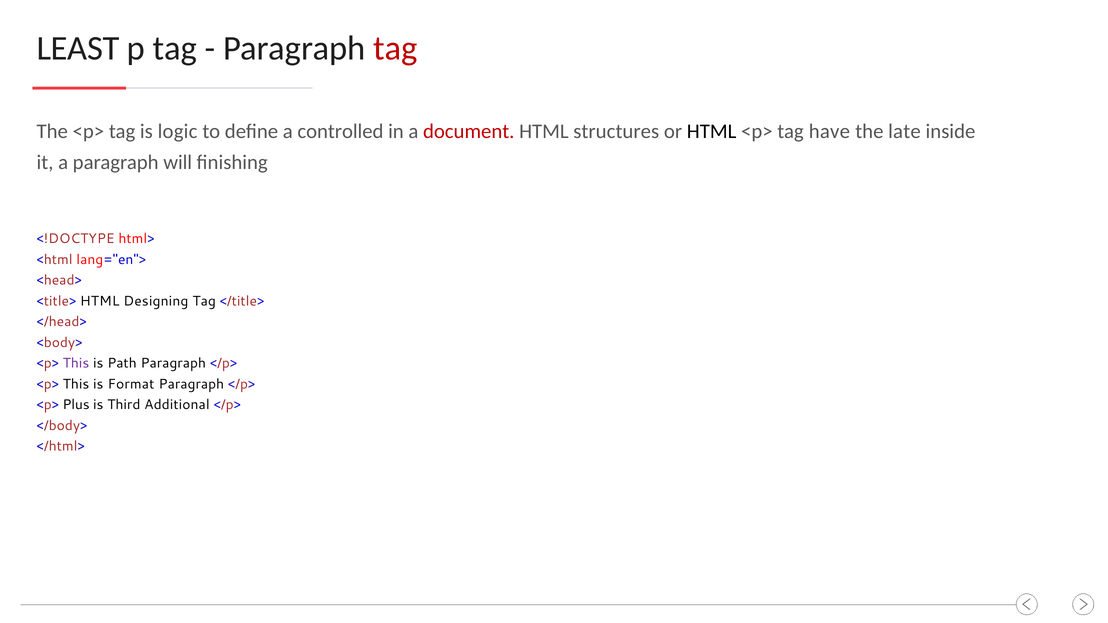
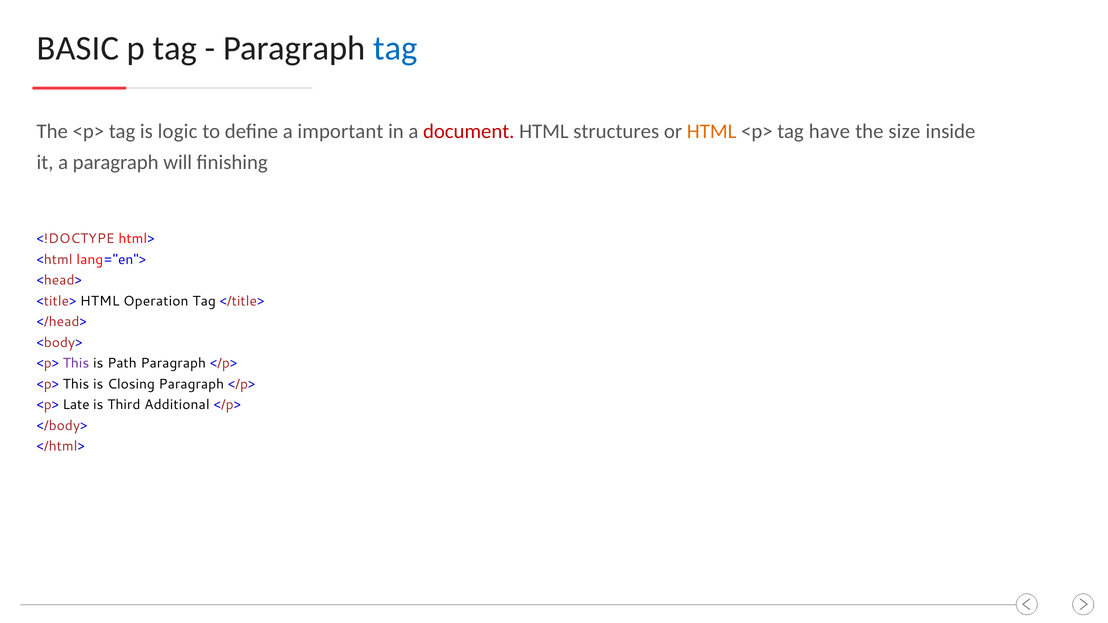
LEAST: LEAST -> BASIC (78, 48)
tag colour: red -> blue (395, 48)
controlled: controlled -> important (340, 131)
HTML colour: black -> orange (712, 131)
late: late -> size (904, 131)
Designing: Designing -> Operation (156, 301)
Format: Format -> Closing (131, 384)
Plus: Plus -> Late (76, 405)
